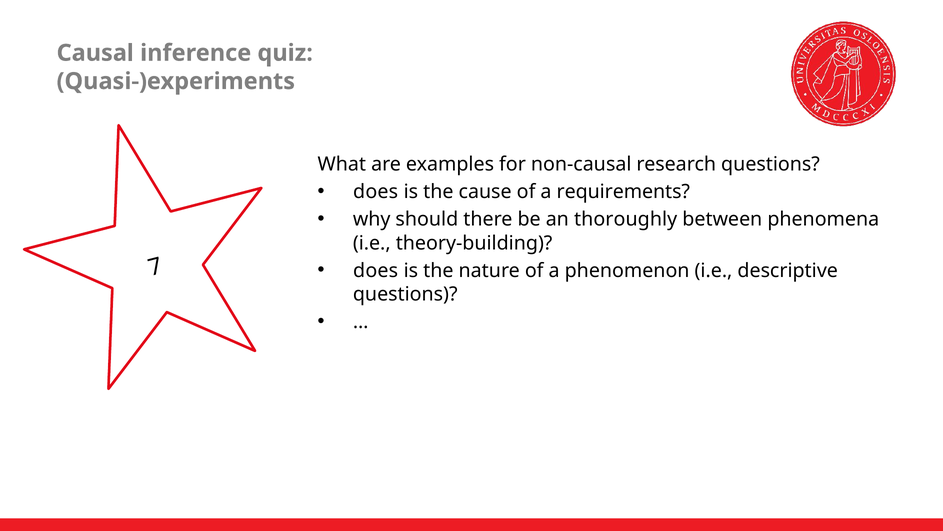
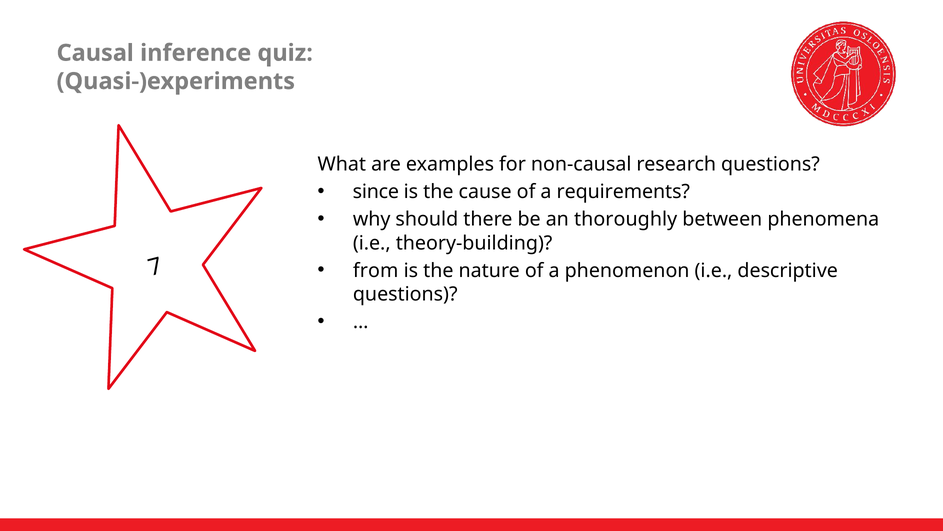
does: does -> since (376, 192)
does: does -> from (376, 270)
